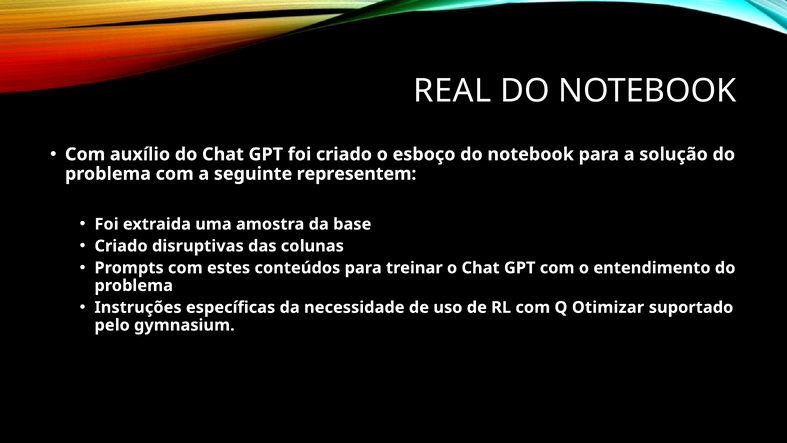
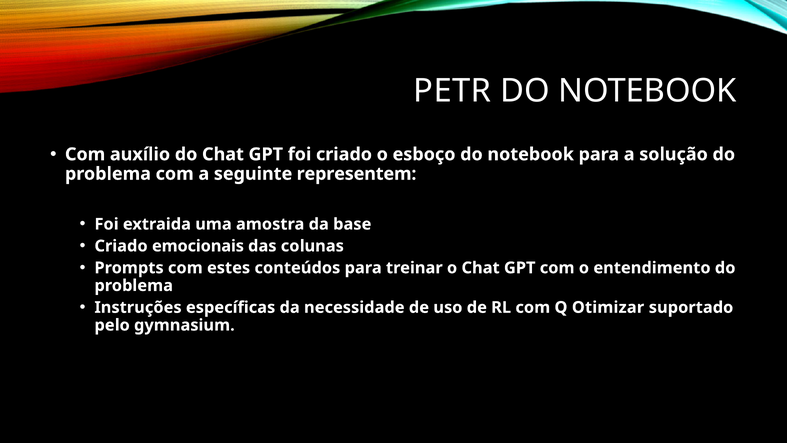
REAL: REAL -> PETR (452, 91)
disruptivas: disruptivas -> emocionais (198, 246)
